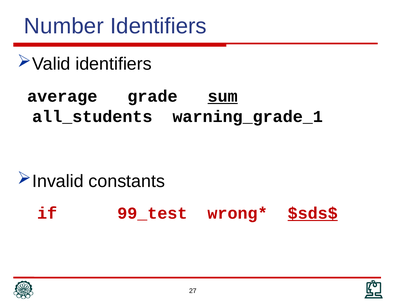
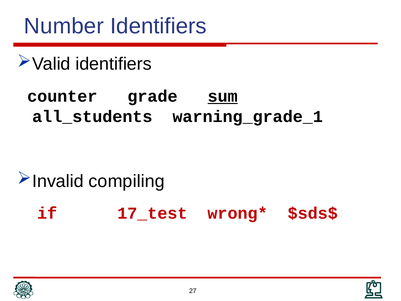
average: average -> counter (62, 96)
constants: constants -> compiling (127, 181)
99_test: 99_test -> 17_test (152, 213)
$sds$ underline: present -> none (313, 213)
